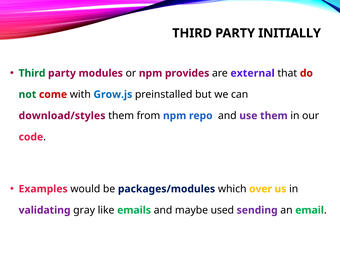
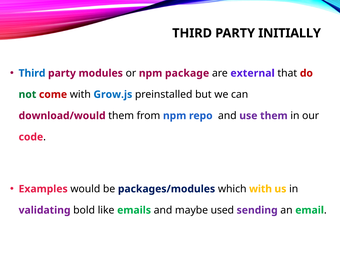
Third colour: green -> blue (32, 73)
provides: provides -> package (187, 73)
download/styles: download/styles -> download/would (62, 116)
which over: over -> with (261, 189)
gray: gray -> bold (84, 210)
